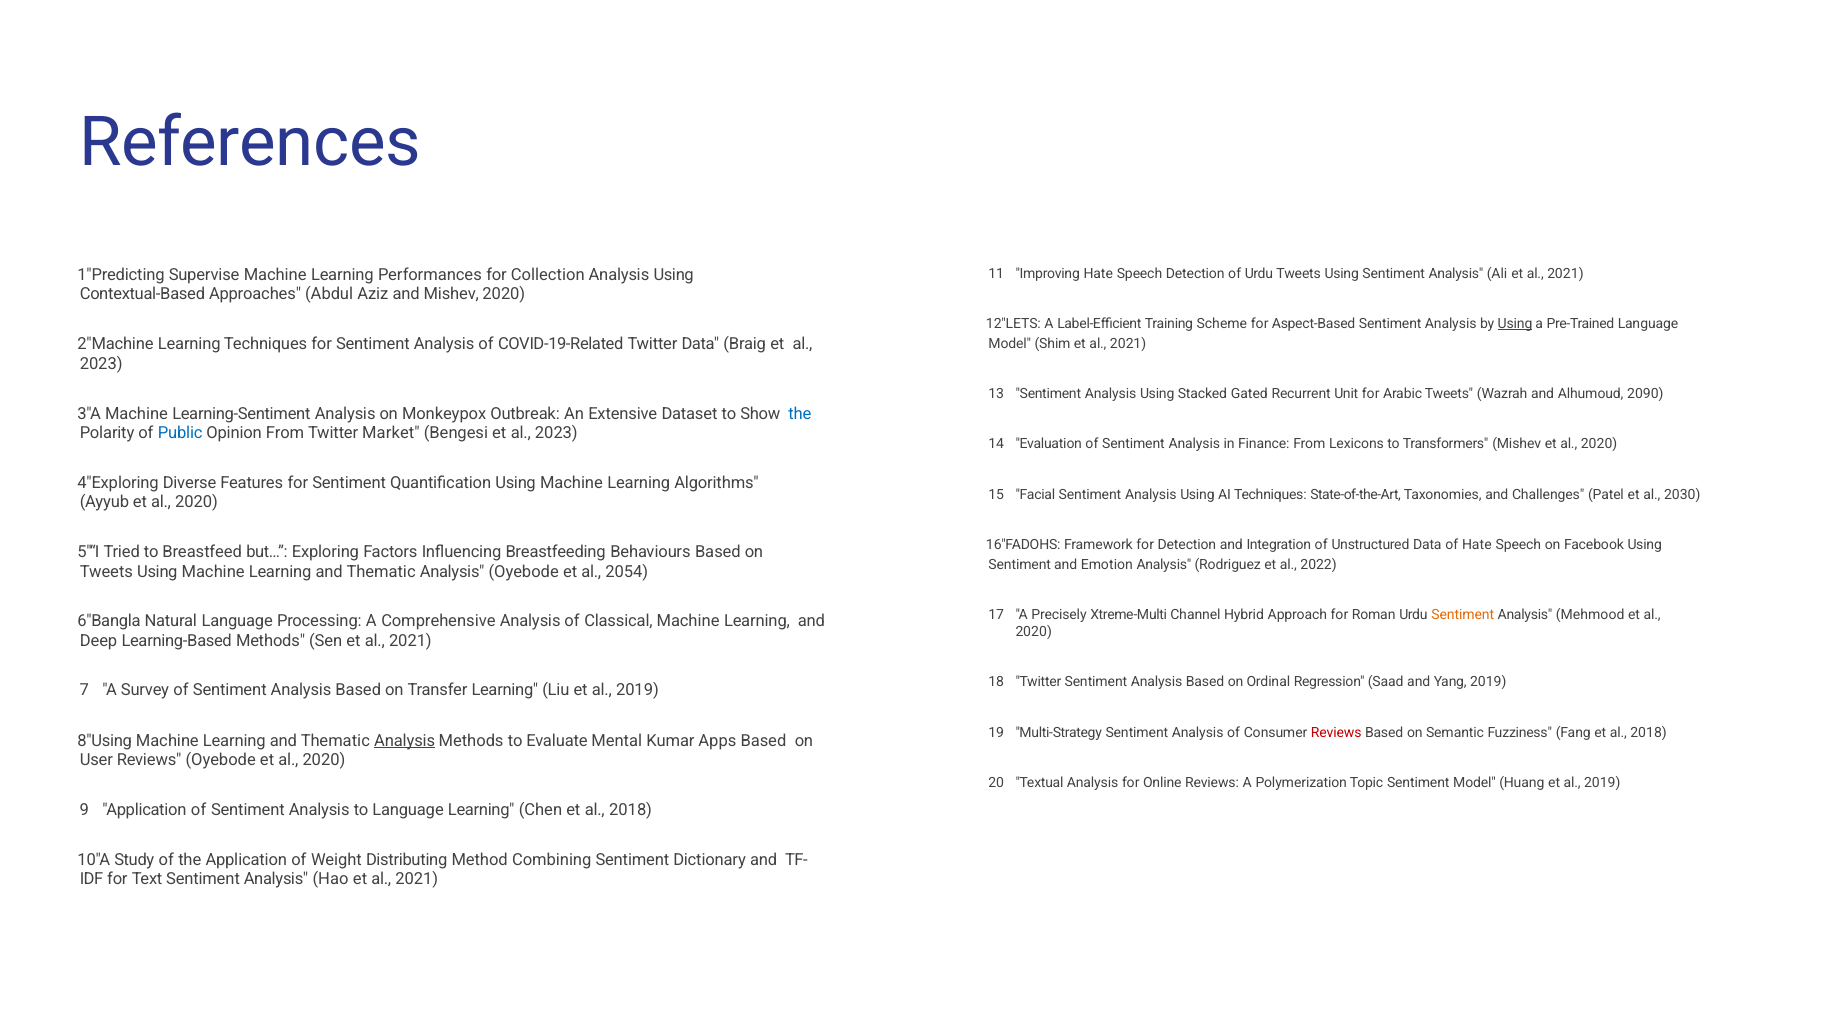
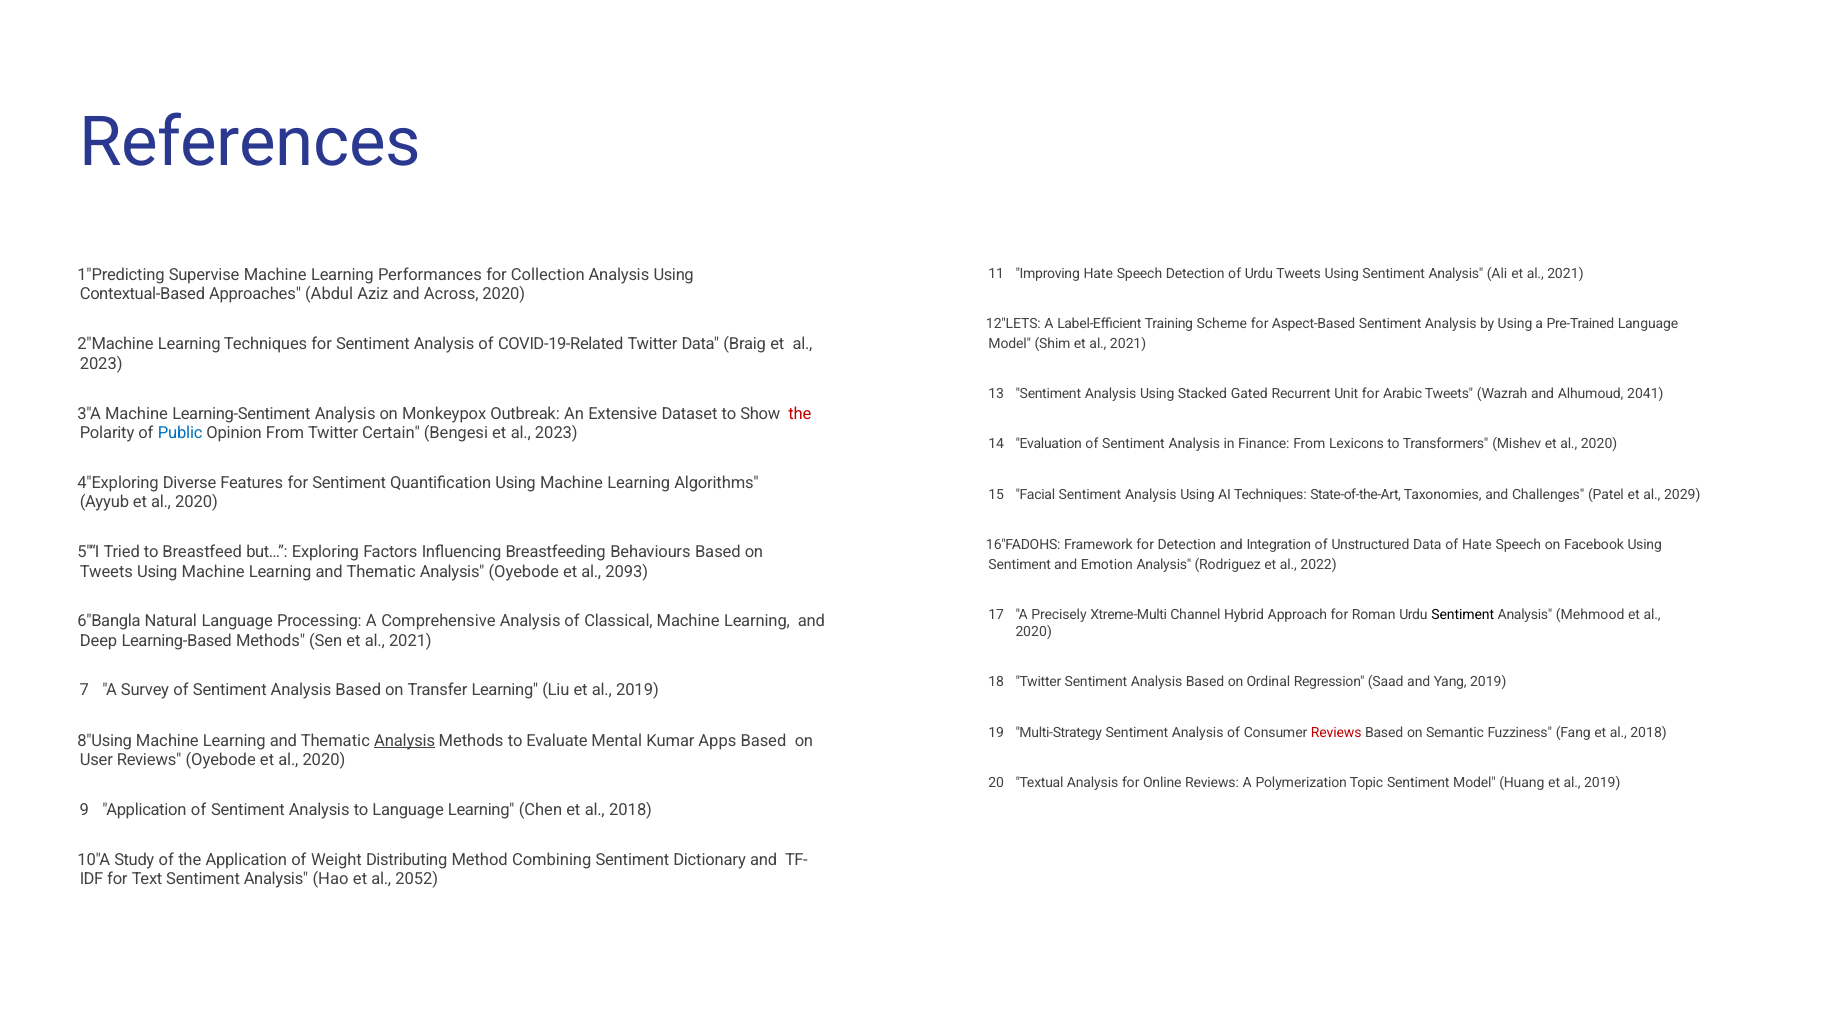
and Mishev: Mishev -> Across (451, 294)
Using underline: present -> none (1515, 324)
2090: 2090 -> 2041 (1645, 394)
the colour: blue -> red (800, 414)
Market: Market -> Certain (391, 433)
2030: 2030 -> 2029 (1682, 495)
2054: 2054 -> 2093 (627, 572)
Sentiment colour: orange -> black (1463, 615)
Hao et al 2021: 2021 -> 2052 (417, 879)
